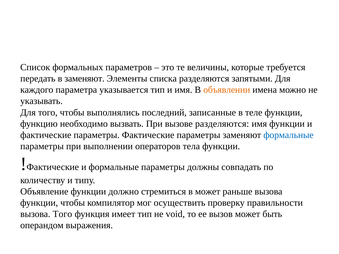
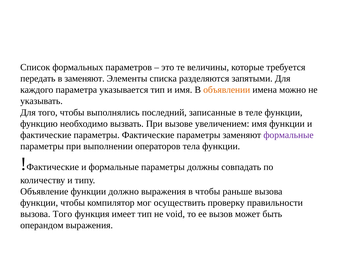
вызове разделяются: разделяются -> увеличением (222, 124)
формальные colour: blue -> purple (289, 135)
должно стремиться: стремиться -> выражения (164, 192)
в может: может -> чтобы (208, 192)
